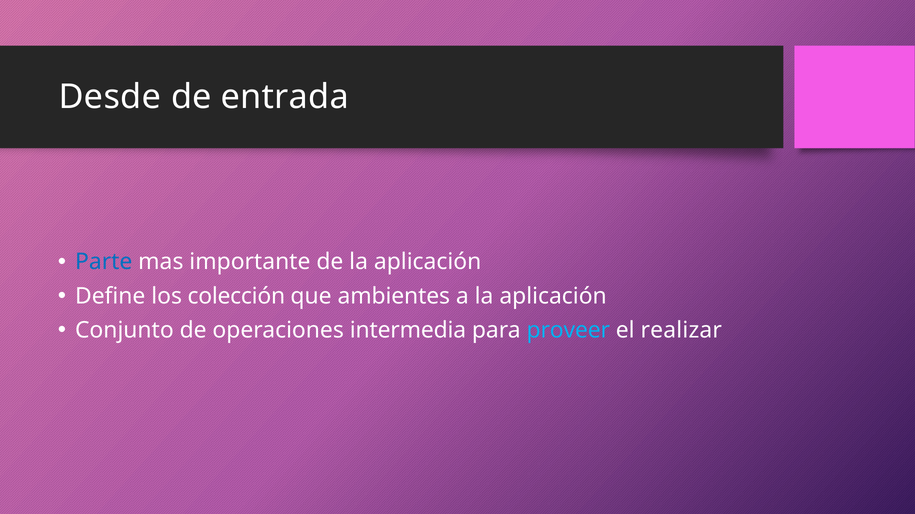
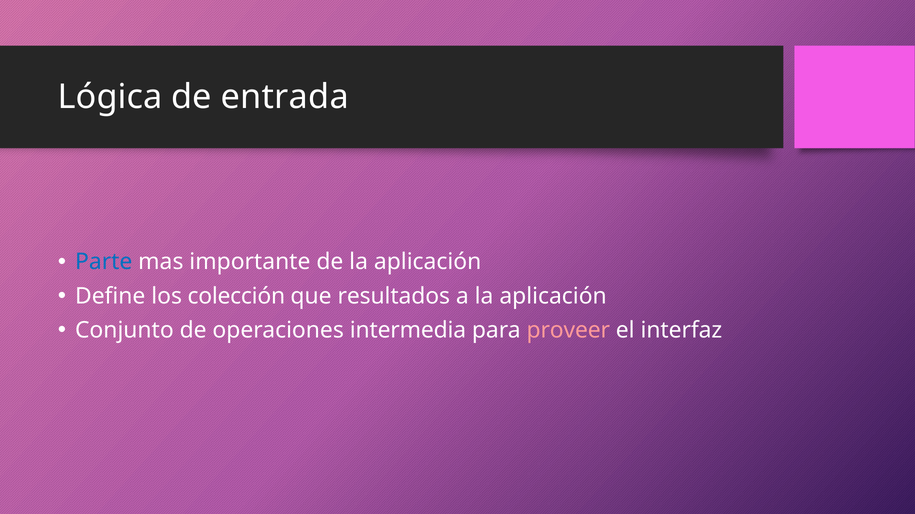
Desde: Desde -> Lógica (110, 97)
ambientes: ambientes -> resultados (394, 296)
proveer colour: light blue -> pink (568, 331)
realizar: realizar -> interfaz (681, 331)
